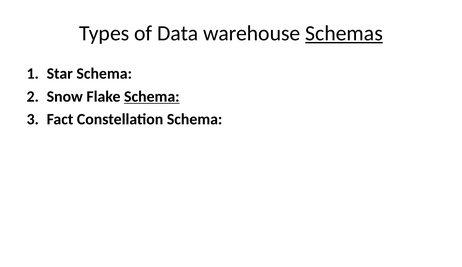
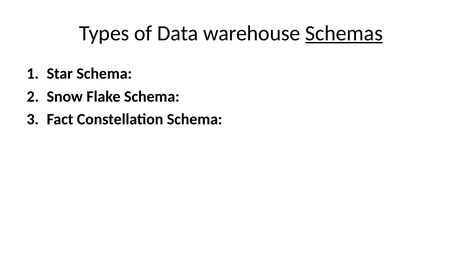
Schema underline: present -> none (152, 96)
